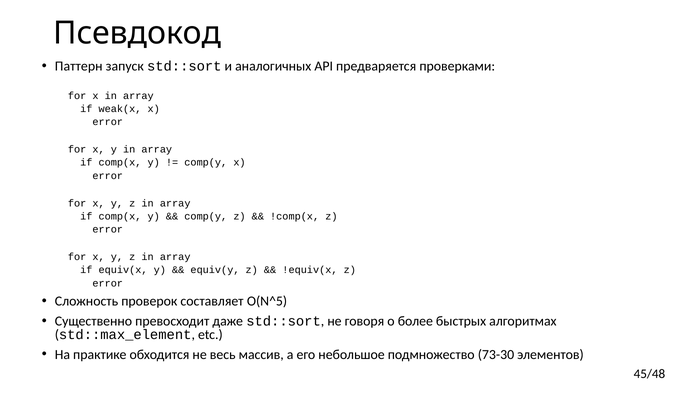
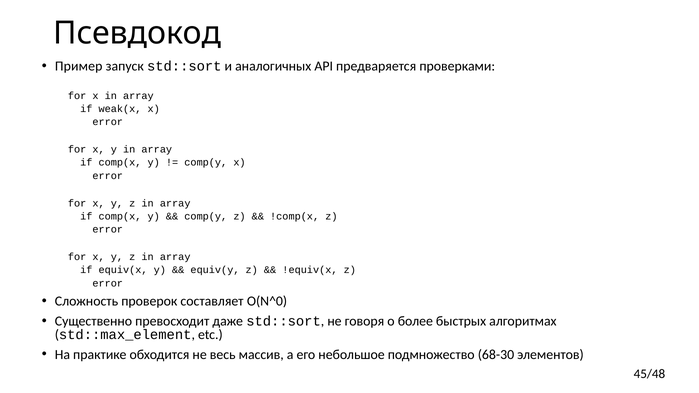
Паттерн: Паттерн -> Пример (79, 66)
O(N^5: O(N^5 -> O(N^0 (267, 301)
73-30: 73-30 -> 68-30 (496, 355)
